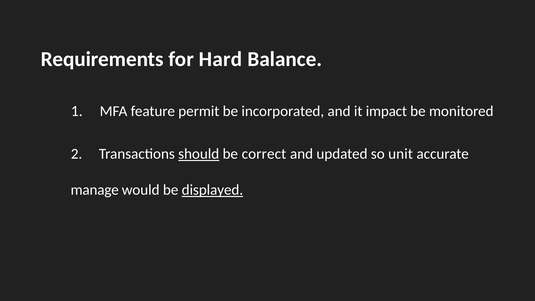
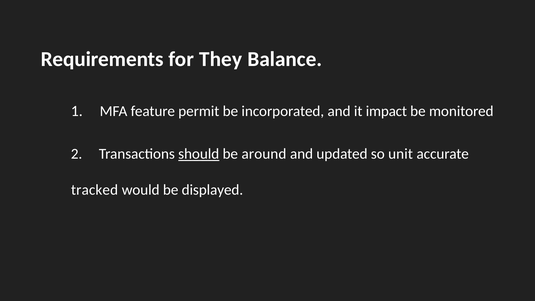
Hard: Hard -> They (221, 59)
correct: correct -> around (264, 154)
manage: manage -> tracked (95, 190)
displayed underline: present -> none (212, 190)
